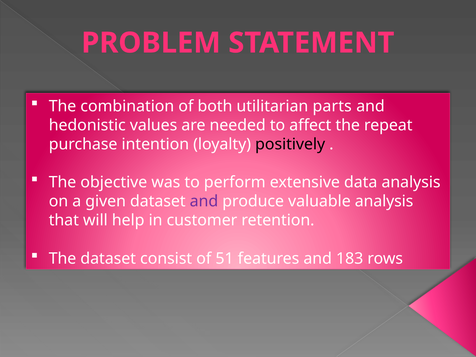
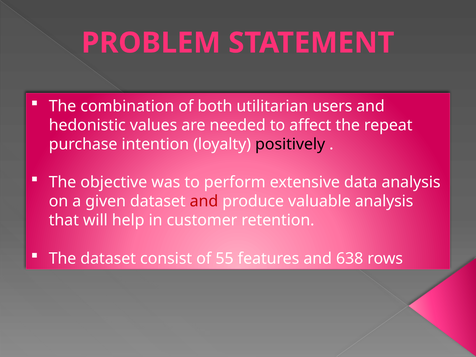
parts: parts -> users (332, 106)
and colour: purple -> red (204, 201)
51: 51 -> 55 (225, 258)
183: 183 -> 638 (350, 258)
